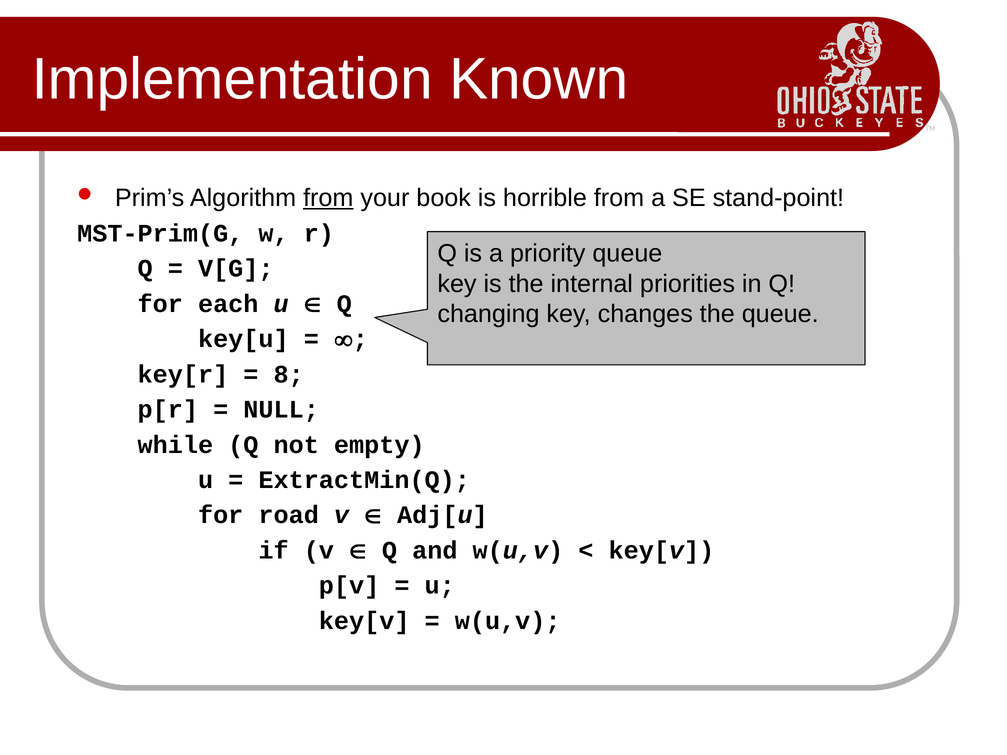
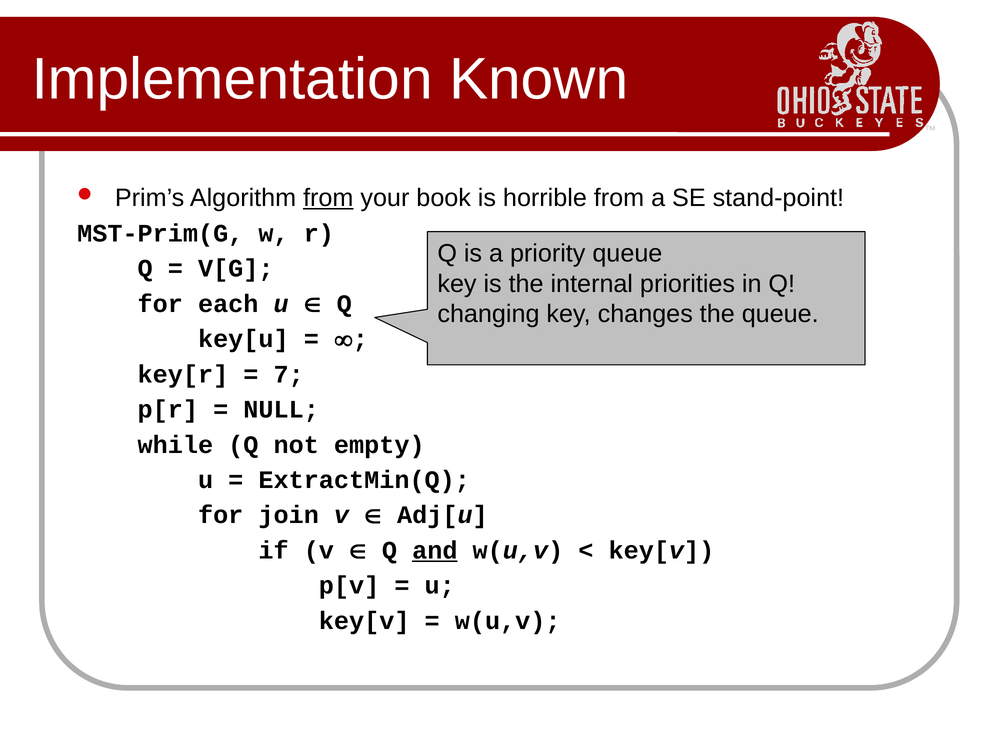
8: 8 -> 7 (289, 374)
road: road -> join (289, 515)
and underline: none -> present (435, 551)
